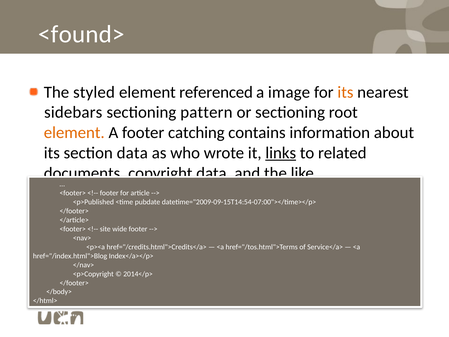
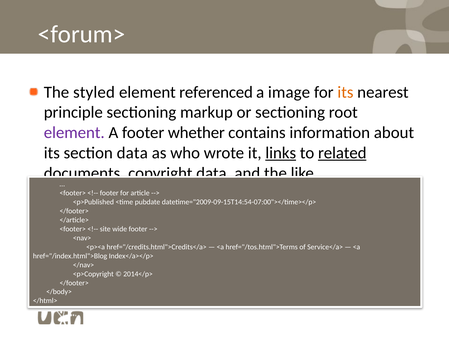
<found>: <found> -> <forum> (82, 34)
sidebars: sidebars -> principle (73, 112)
pattern: pattern -> markup (206, 112)
element colour: orange -> purple (74, 133)
catching: catching -> whether (196, 133)
related underline: none -> present (342, 153)
